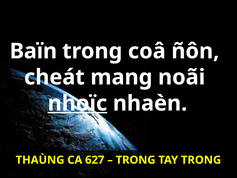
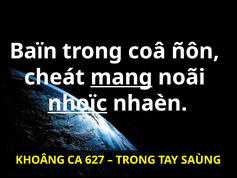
mang underline: none -> present (121, 77)
THAÙNG: THAÙNG -> KHOÂNG (40, 160)
TAY TRONG: TRONG -> SAÙNG (201, 160)
